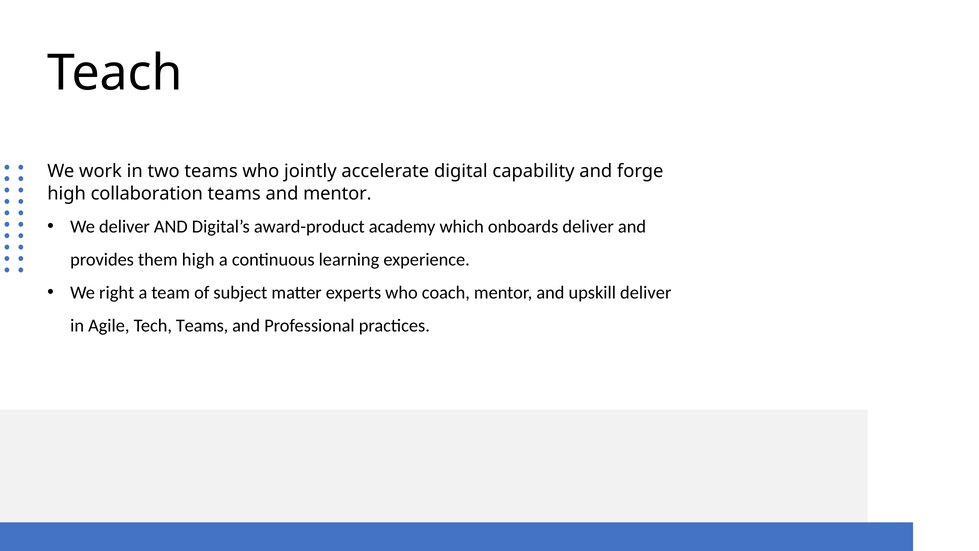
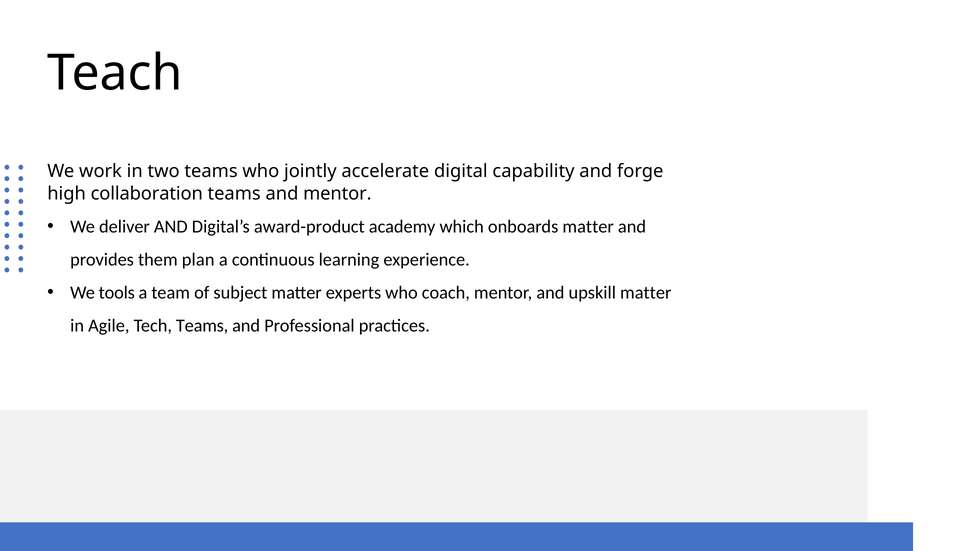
onboards deliver: deliver -> matter (588, 226)
them high: high -> plan (198, 259)
right: right -> tools (117, 292)
upskill deliver: deliver -> matter (646, 292)
